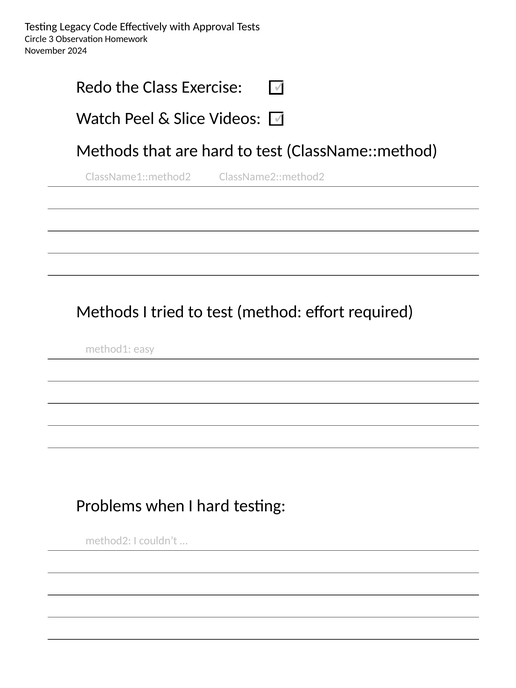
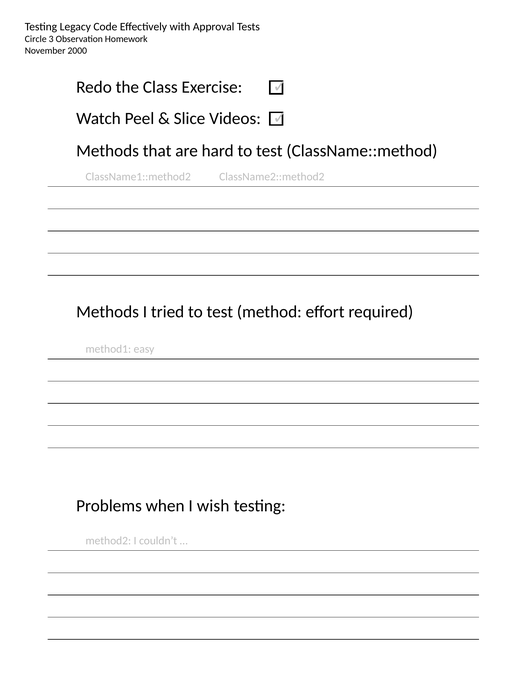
2024: 2024 -> 2000 (77, 51)
I hard: hard -> wish (213, 506)
